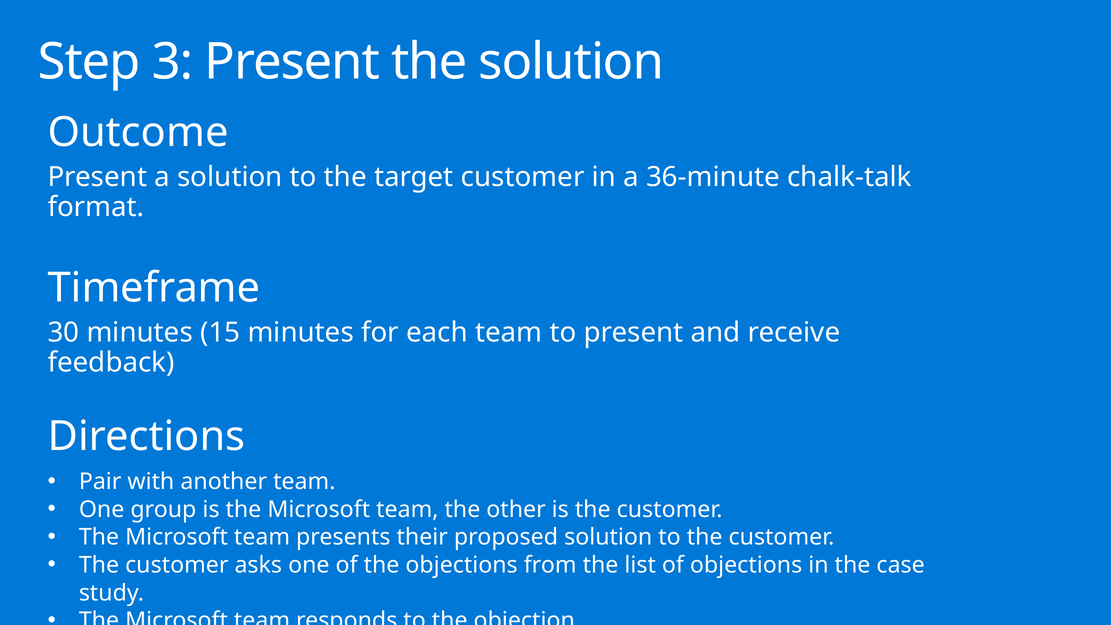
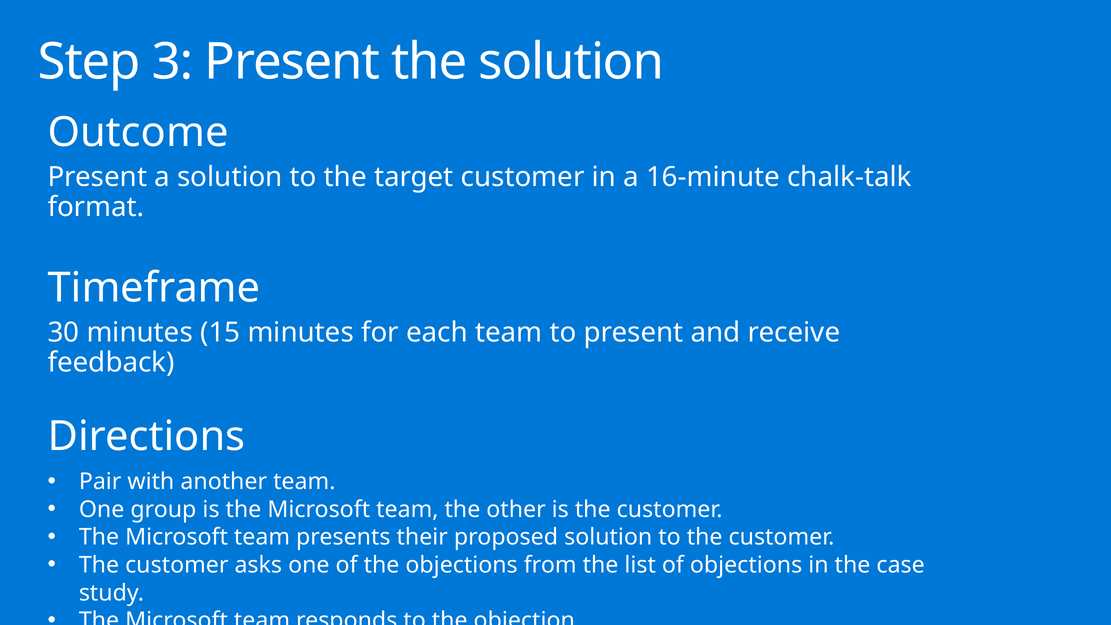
36-minute: 36-minute -> 16-minute (713, 177)
